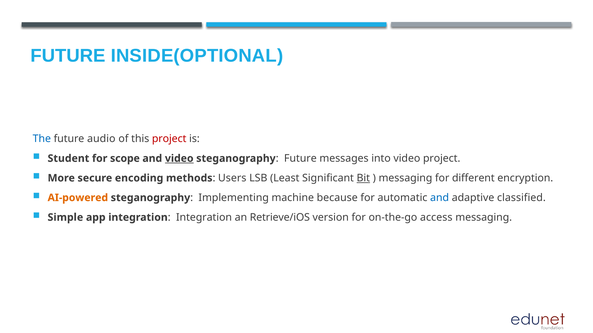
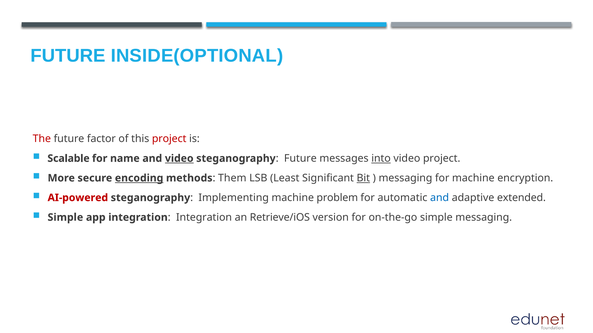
The colour: blue -> red (42, 139)
audio: audio -> factor (101, 139)
Student: Student -> Scalable (69, 159)
scope: scope -> name (125, 159)
into underline: none -> present (381, 159)
encoding underline: none -> present (139, 178)
Users: Users -> Them (232, 178)
for different: different -> machine (473, 178)
AI-powered colour: orange -> red (78, 198)
because: because -> problem (337, 198)
classified: classified -> extended (521, 198)
on-the-go access: access -> simple (436, 218)
